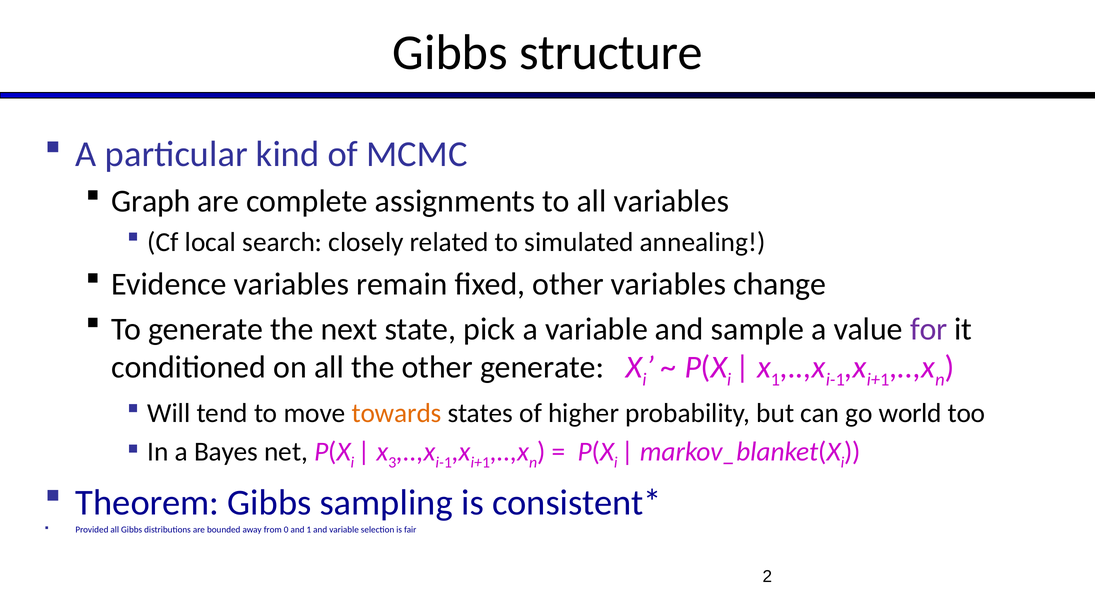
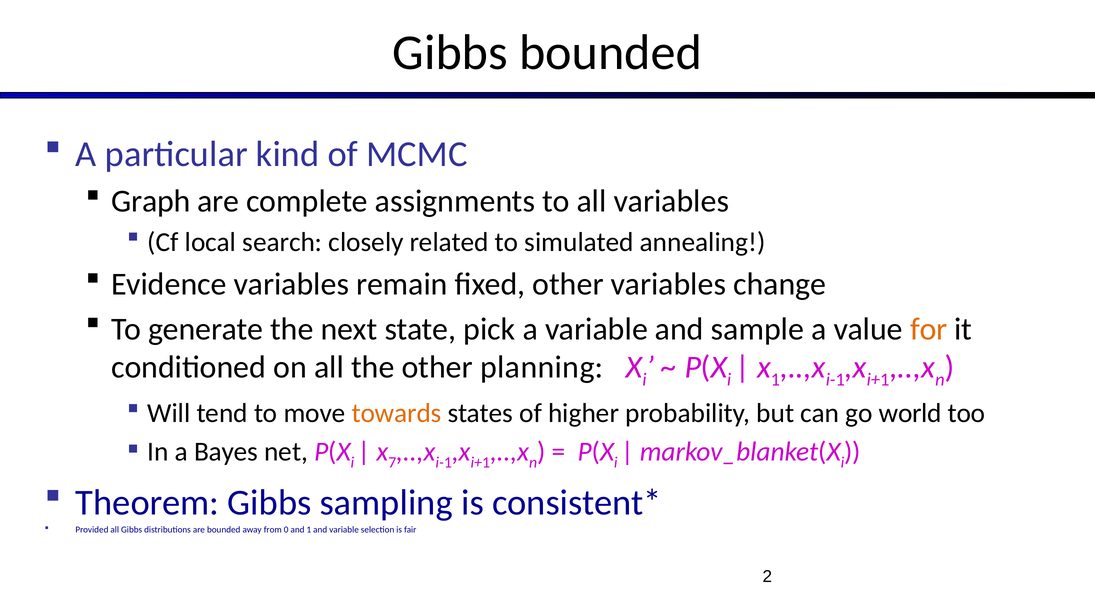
Gibbs structure: structure -> bounded (611, 53)
for colour: purple -> orange (929, 329)
other generate: generate -> planning (542, 367)
3: 3 -> 7 (392, 462)
